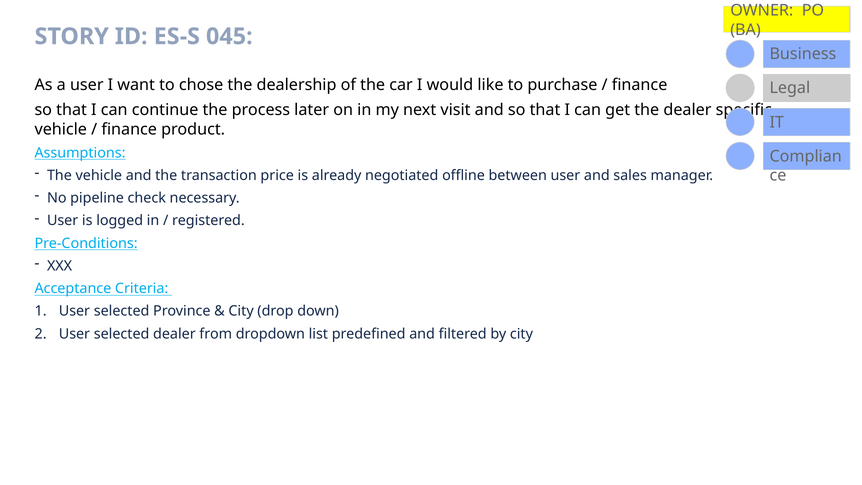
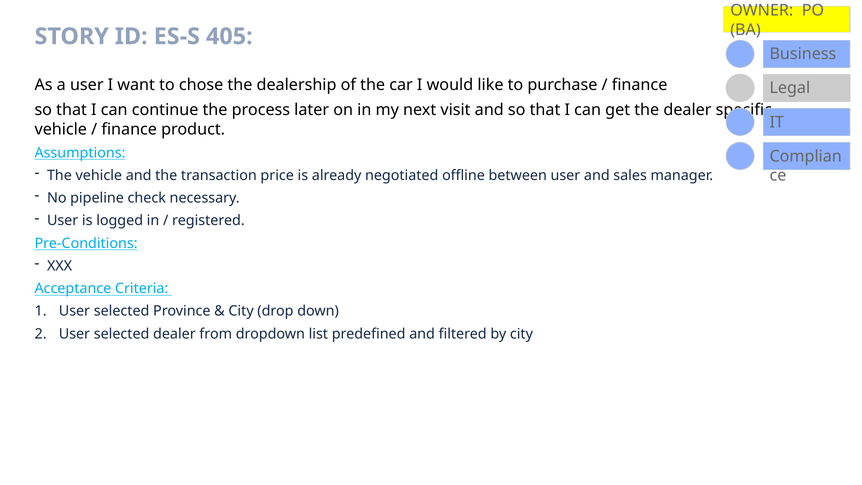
045: 045 -> 405 (229, 36)
